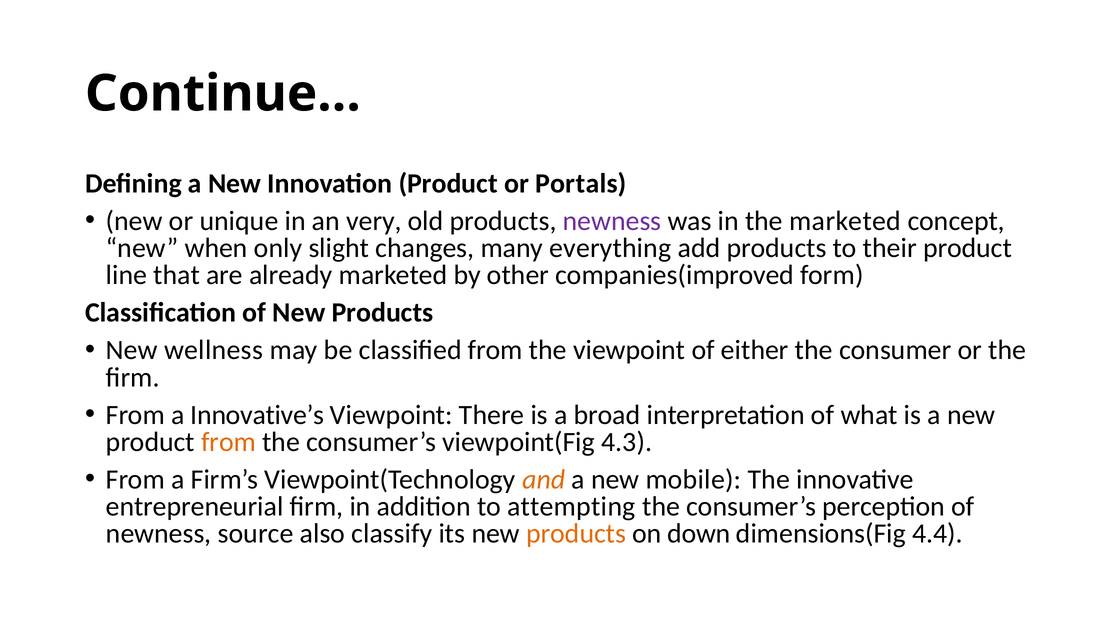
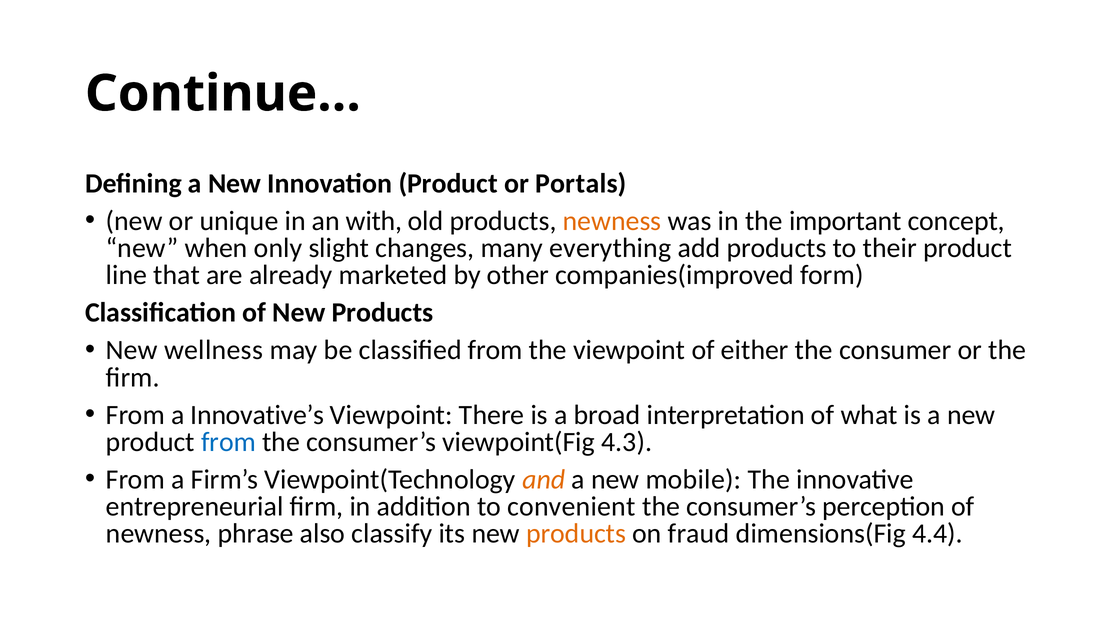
very: very -> with (374, 221)
newness colour: purple -> orange (612, 221)
the marketed: marketed -> important (845, 221)
from colour: orange -> blue (228, 442)
attempting: attempting -> convenient (571, 507)
source: source -> phrase (256, 534)
down: down -> fraud (699, 534)
